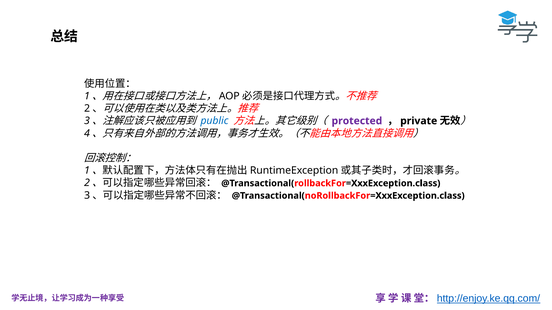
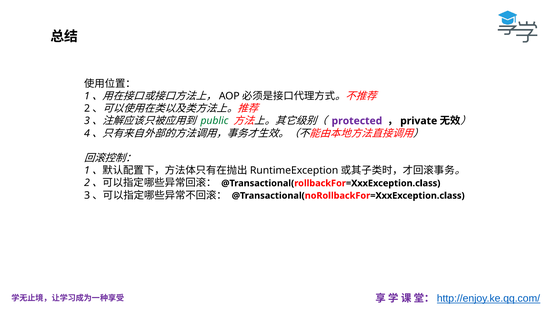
public colour: blue -> green (214, 121)
